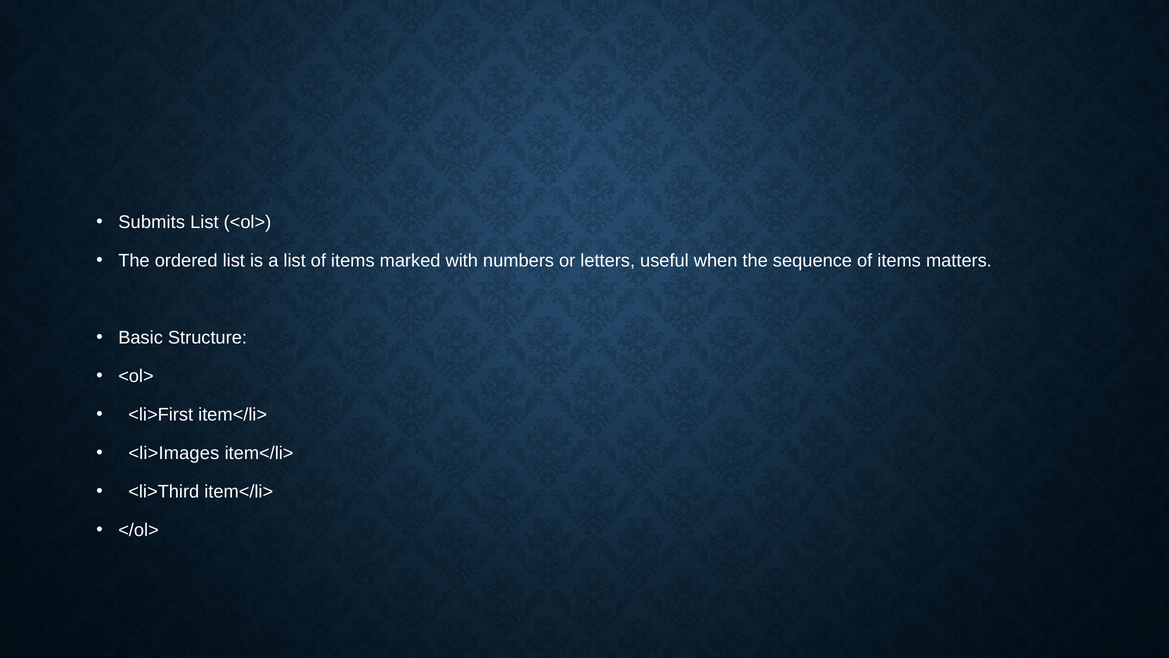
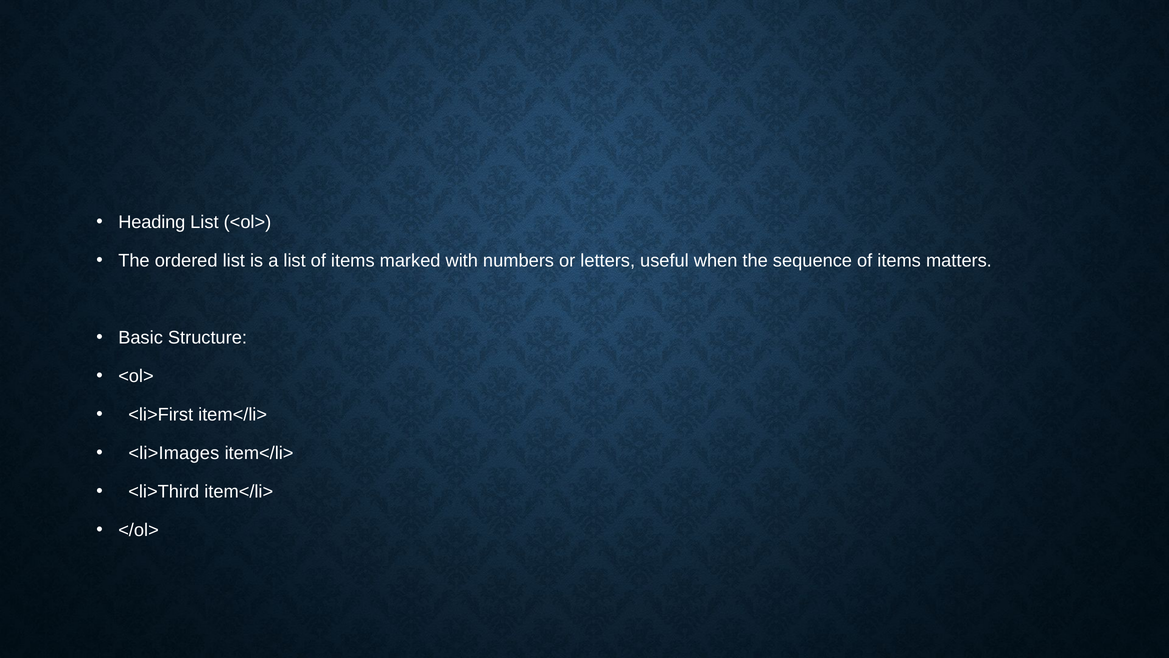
Submits: Submits -> Heading (152, 222)
